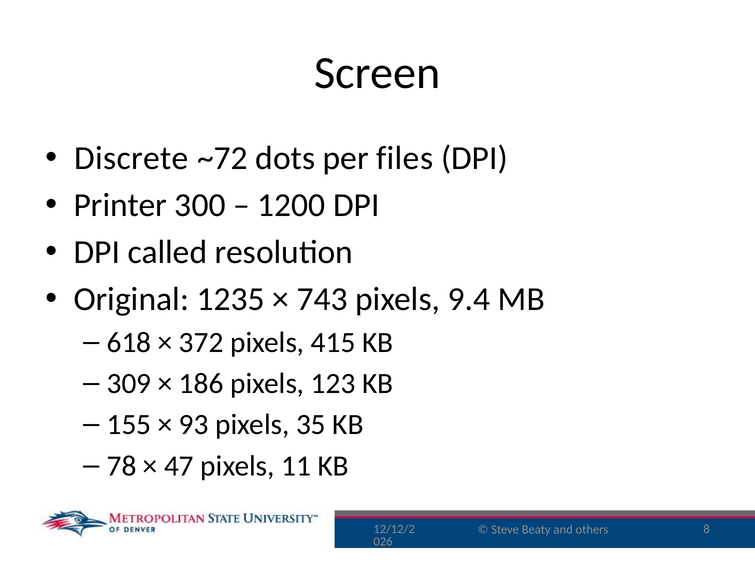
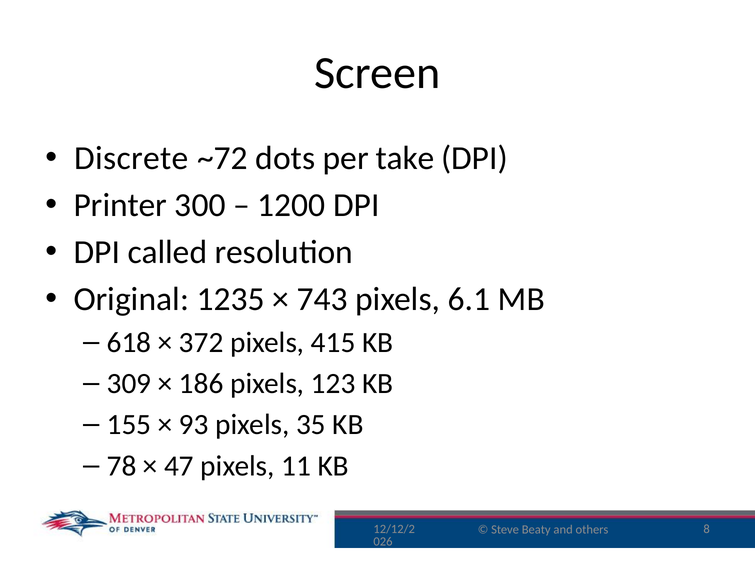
files: files -> take (405, 158)
9.4: 9.4 -> 6.1 (469, 299)
